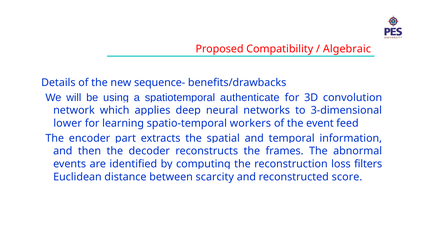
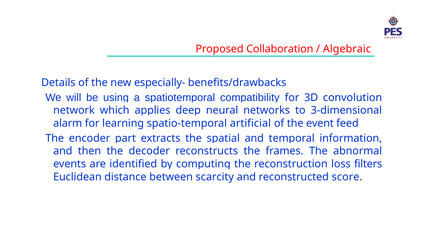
Compatibility: Compatibility -> Collaboration (280, 49)
sequence-: sequence- -> especially- (160, 82)
authenticate: authenticate -> compatibility (250, 97)
lower: lower -> alarm (68, 123)
workers: workers -> artificial (250, 123)
